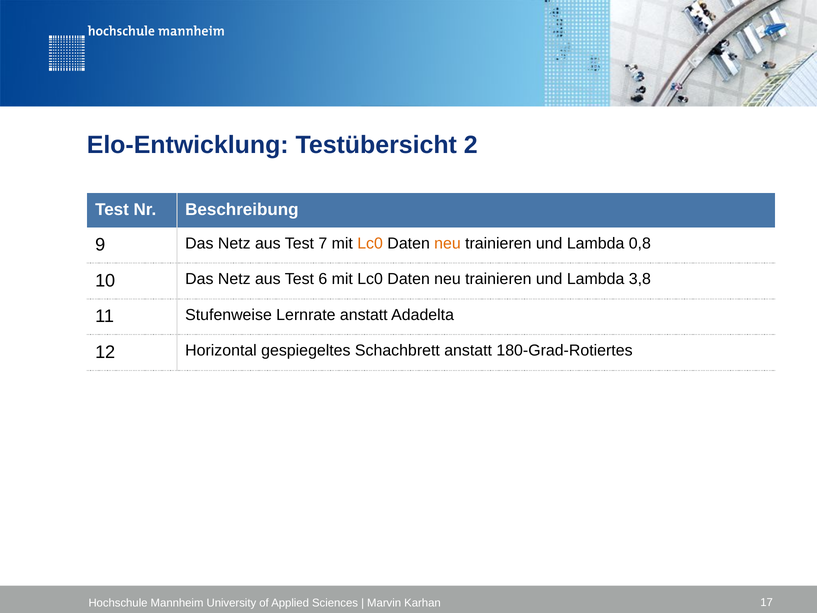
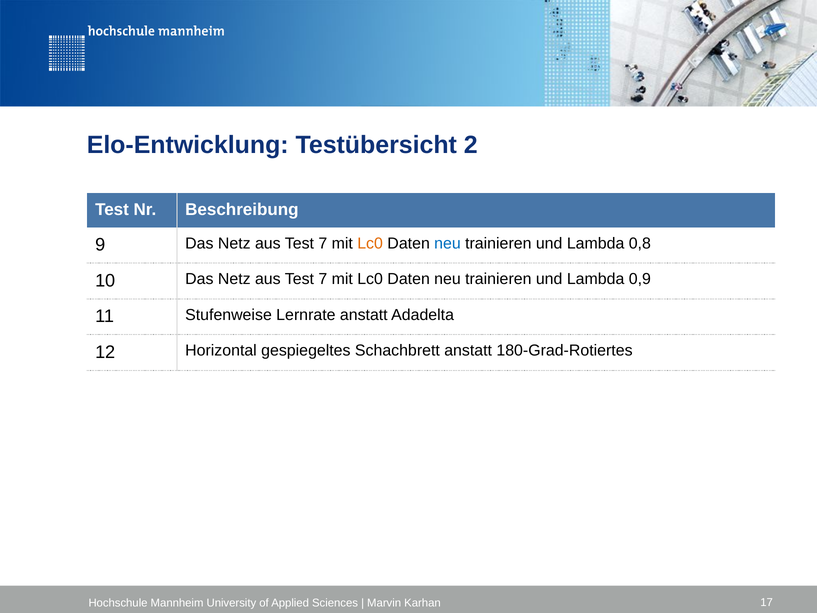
neu colour: orange -> blue (447, 243)
6: 6 -> 7 (323, 279)
3,8: 3,8 -> 0,9 (640, 279)
